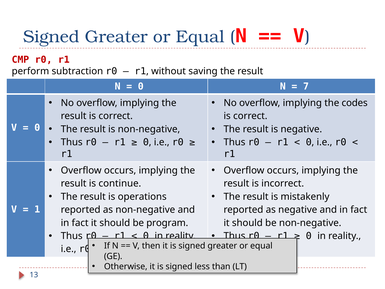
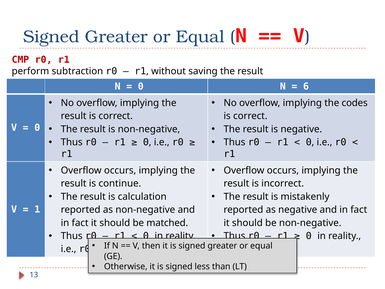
7: 7 -> 6 (306, 86)
operations: operations -> calculation (142, 196)
program: program -> matched (167, 223)
